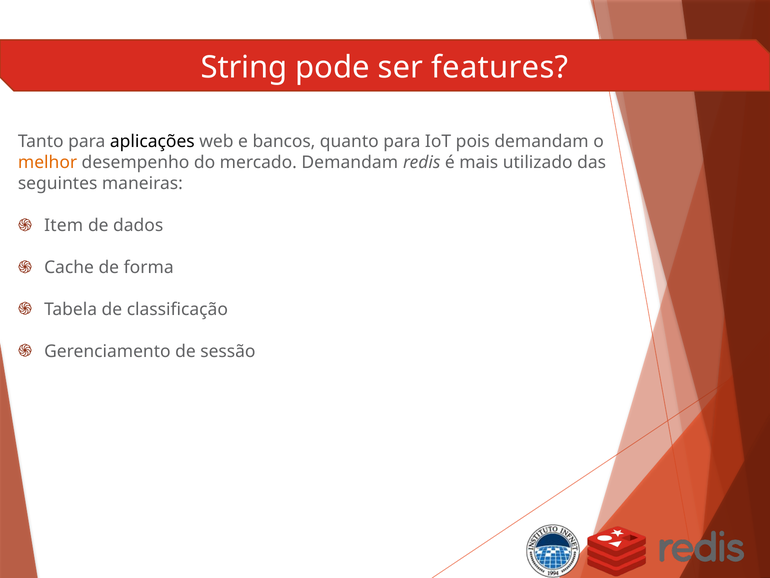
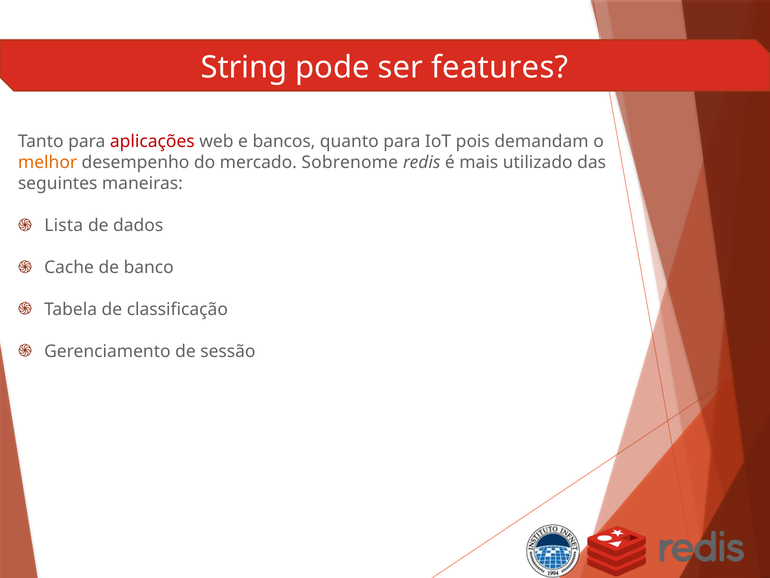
aplicações colour: black -> red (152, 142)
mercado Demandam: Demandam -> Sobrenome (350, 162)
Item: Item -> Lista (64, 225)
forma: forma -> banco (149, 267)
